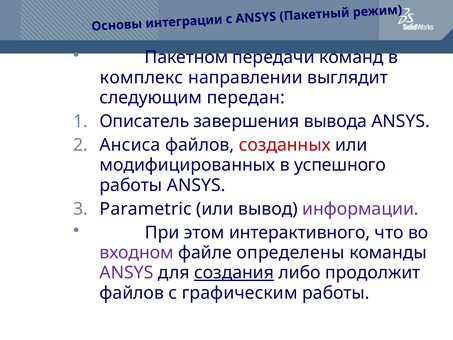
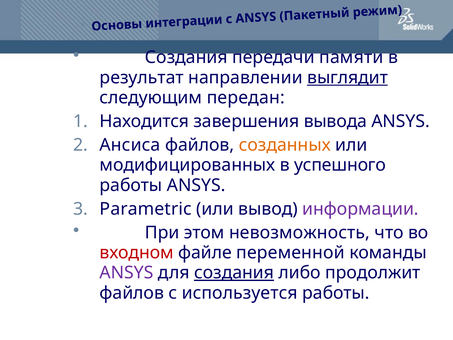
Пакетном: Пакетном -> Создания (186, 57)
команд: команд -> памяти (351, 57)
комплекс: комплекс -> результат (142, 78)
выглядит underline: none -> present (348, 78)
Описатель: Описатель -> Находится (144, 121)
созданных colour: red -> orange (285, 145)
интерактивного: интерактивного -> невозможность (300, 232)
входном colour: purple -> red (137, 252)
определены: определены -> переменной (291, 252)
графическим: графическим -> используется (240, 293)
